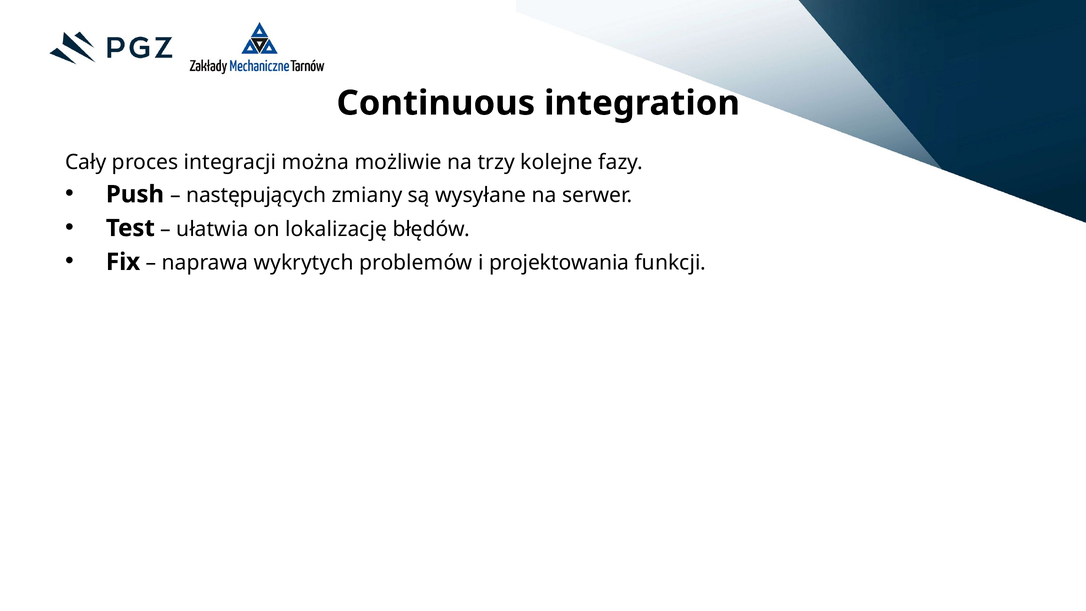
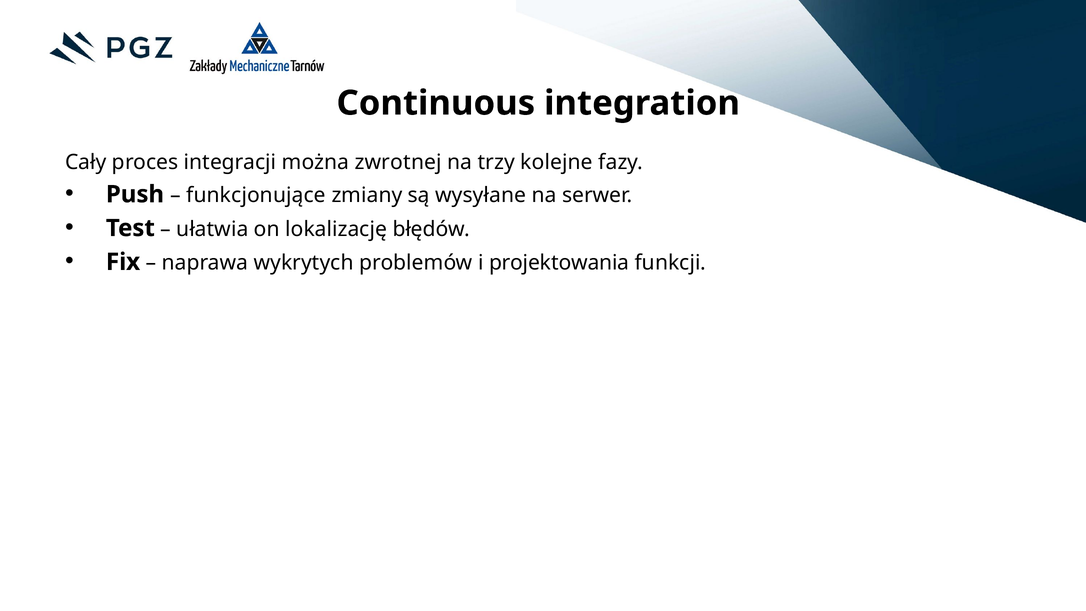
możliwie: możliwie -> zwrotnej (398, 162)
następujących: następujących -> funkcjonujące (256, 195)
